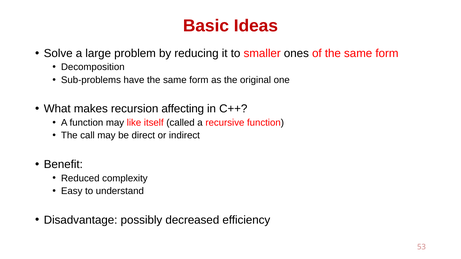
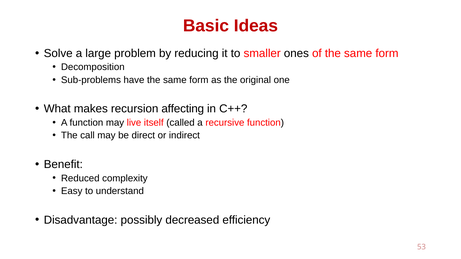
like: like -> live (134, 123)
